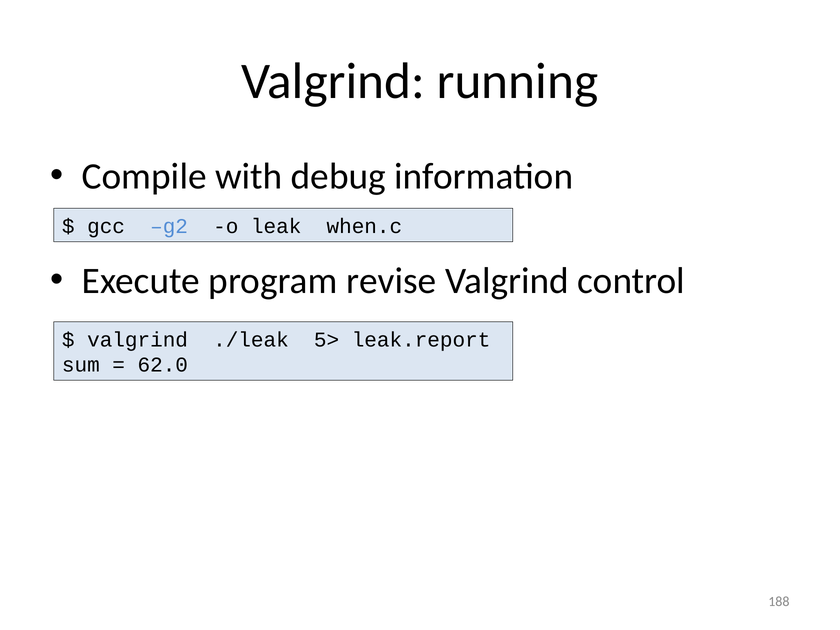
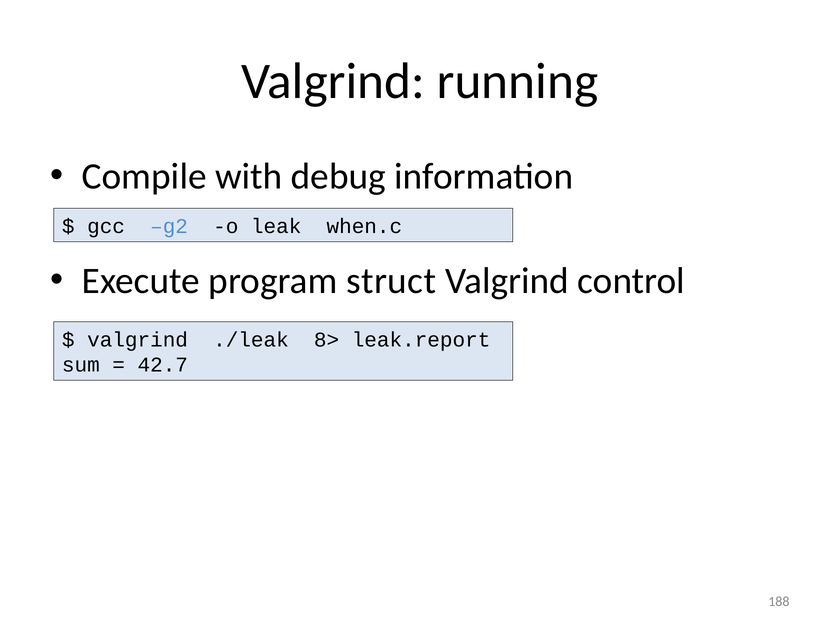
revise: revise -> struct (391, 281)
5>: 5> -> 8> (327, 340)
62.0: 62.0 -> 42.7 (163, 365)
